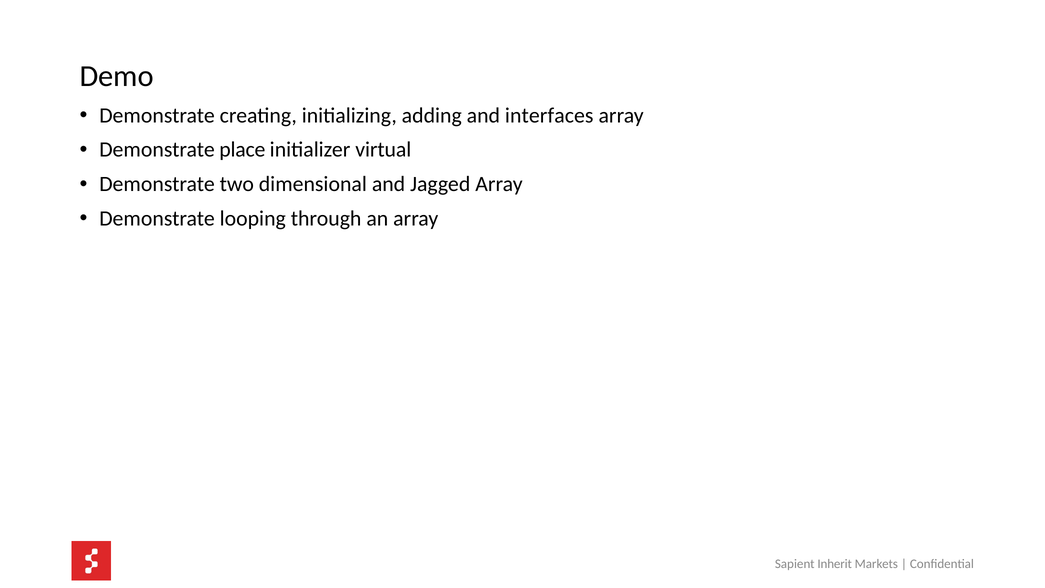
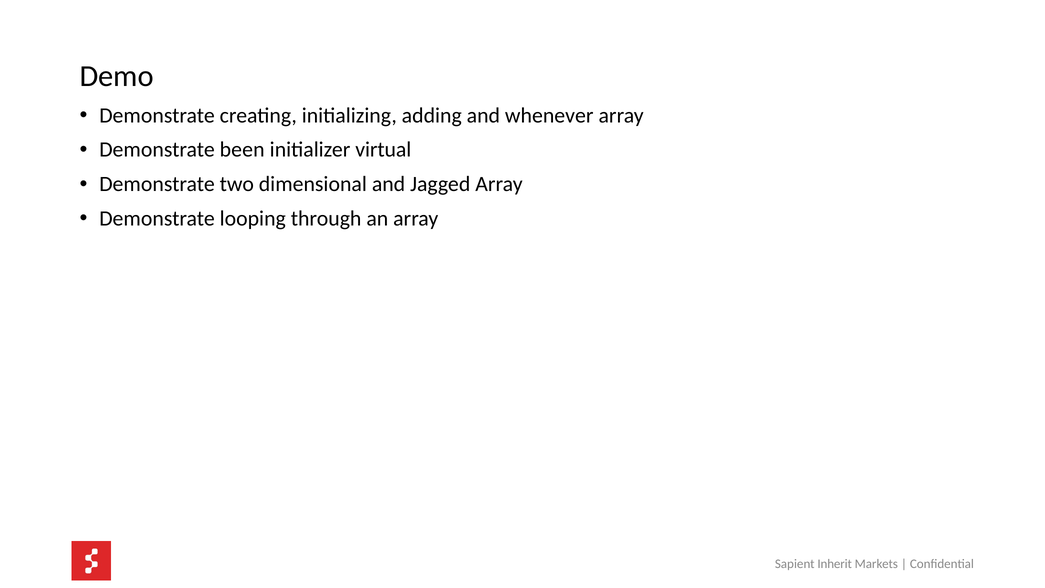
interfaces: interfaces -> whenever (549, 115)
place: place -> been (242, 150)
